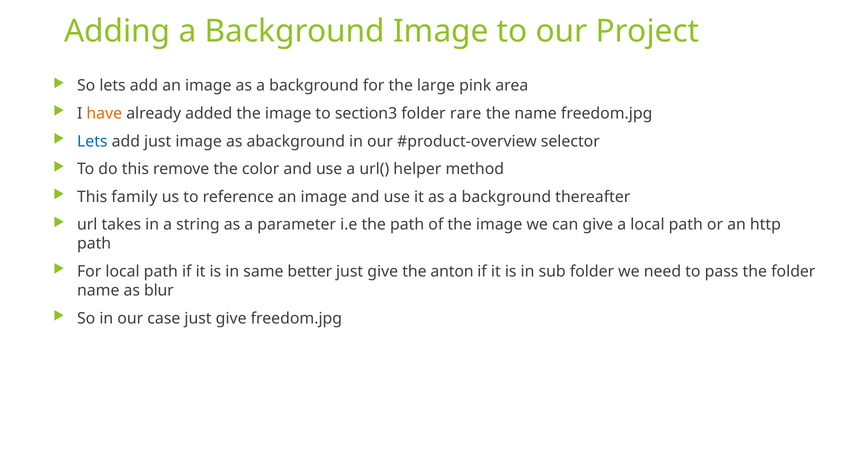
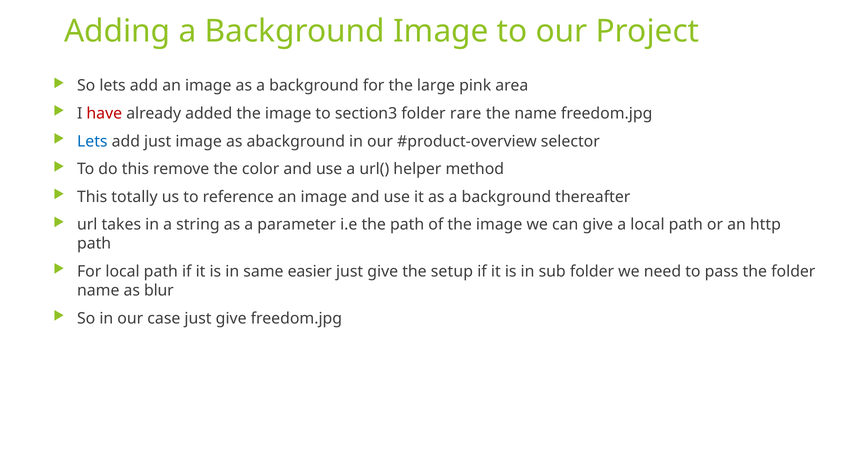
have colour: orange -> red (104, 114)
family: family -> totally (134, 197)
better: better -> easier (310, 272)
anton: anton -> setup (452, 272)
